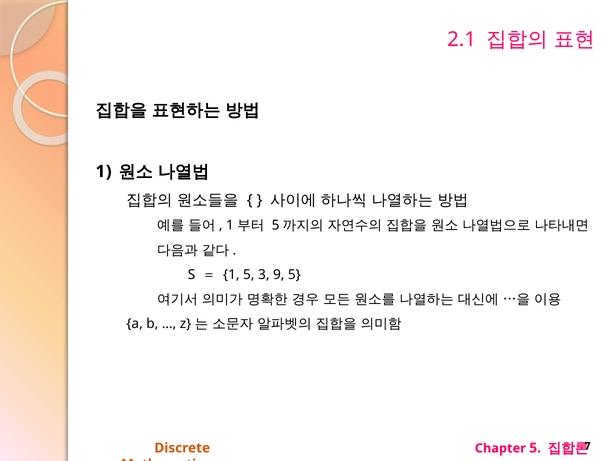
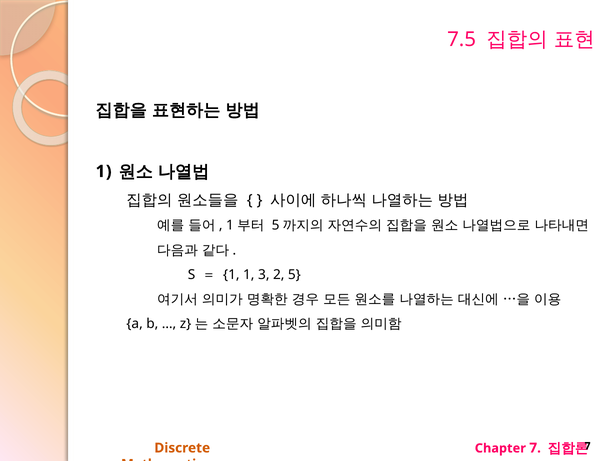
2.1: 2.1 -> 7.5 (462, 39)
1 5: 5 -> 1 (249, 275)
9: 9 -> 2 (279, 275)
Chapter 5: 5 -> 7 (535, 448)
